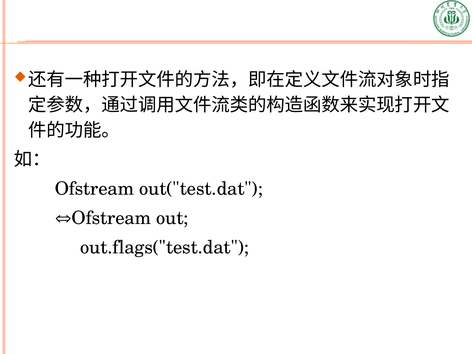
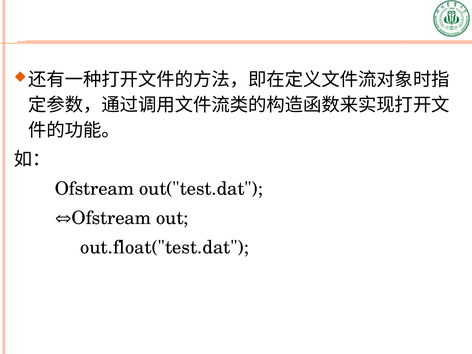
out.flags("test.dat: out.flags("test.dat -> out.float("test.dat (165, 247)
